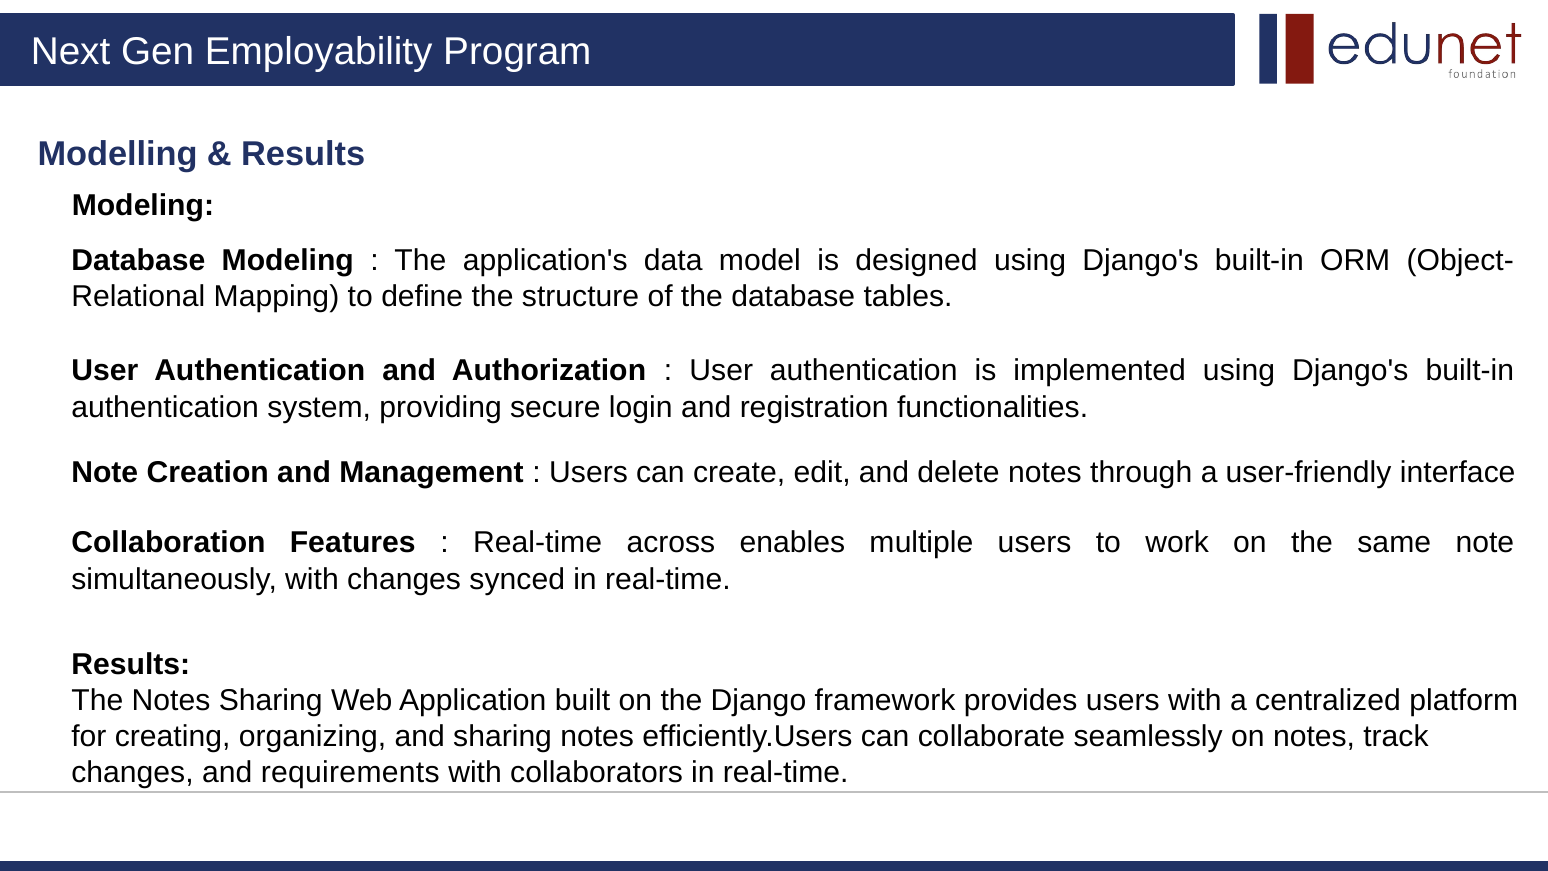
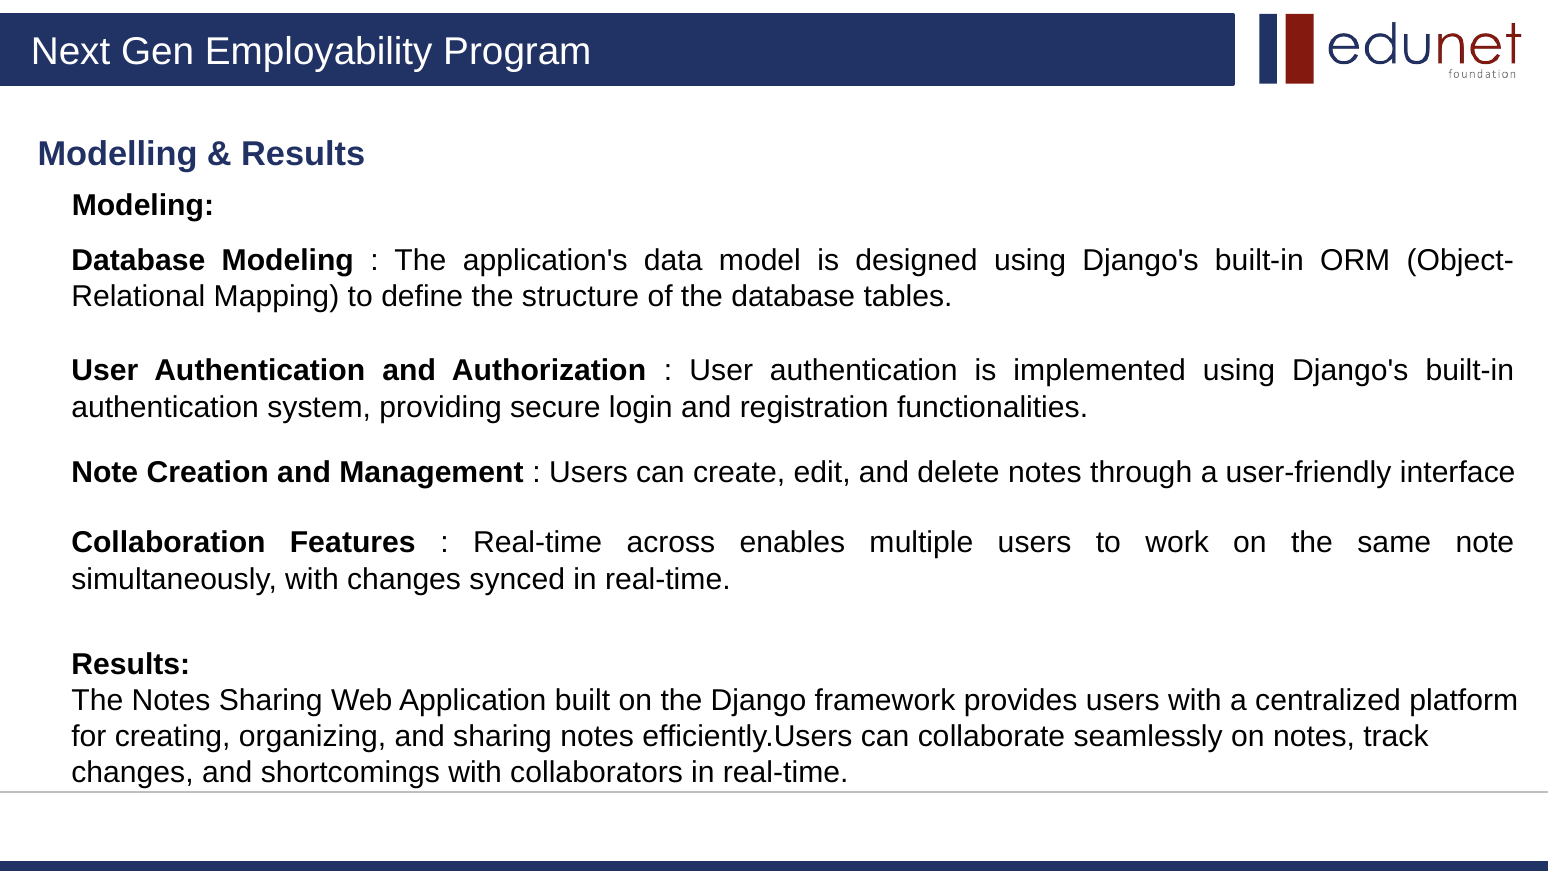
requirements: requirements -> shortcomings (350, 773)
